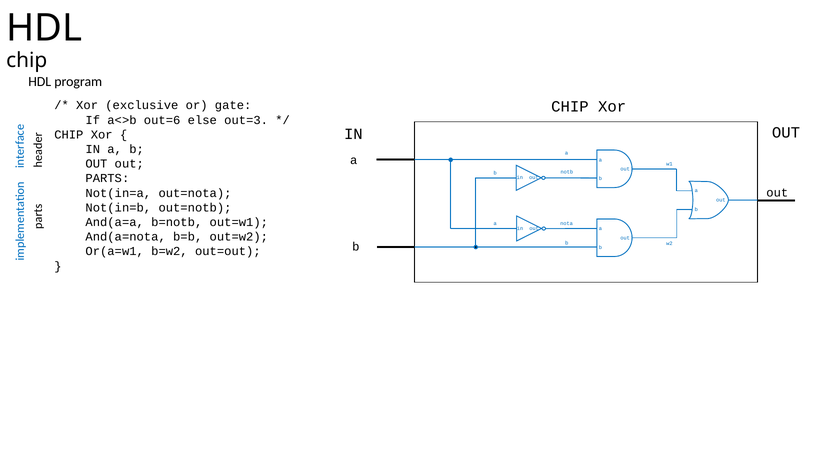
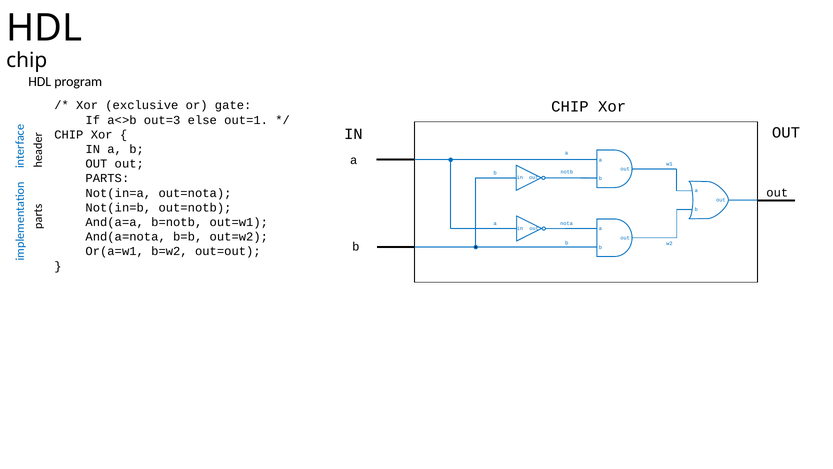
out=6: out=6 -> out=3 (162, 120)
out=3: out=3 -> out=1 (246, 120)
